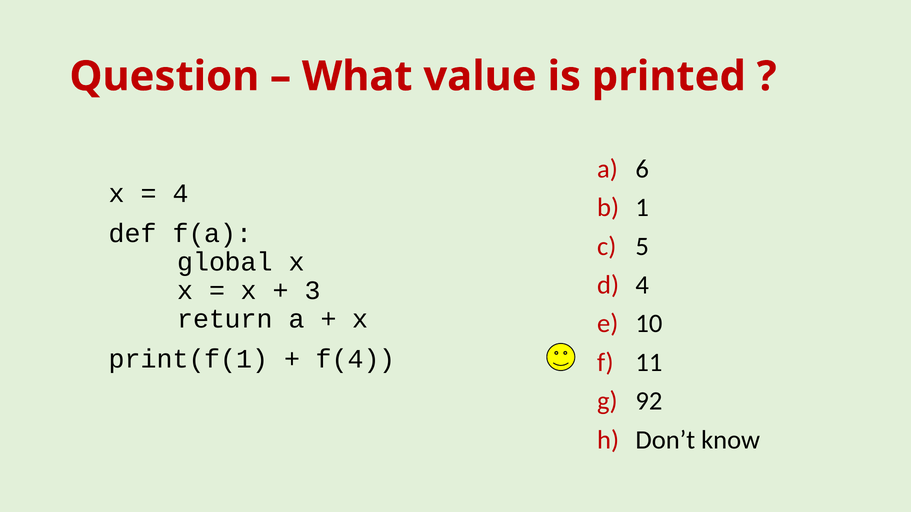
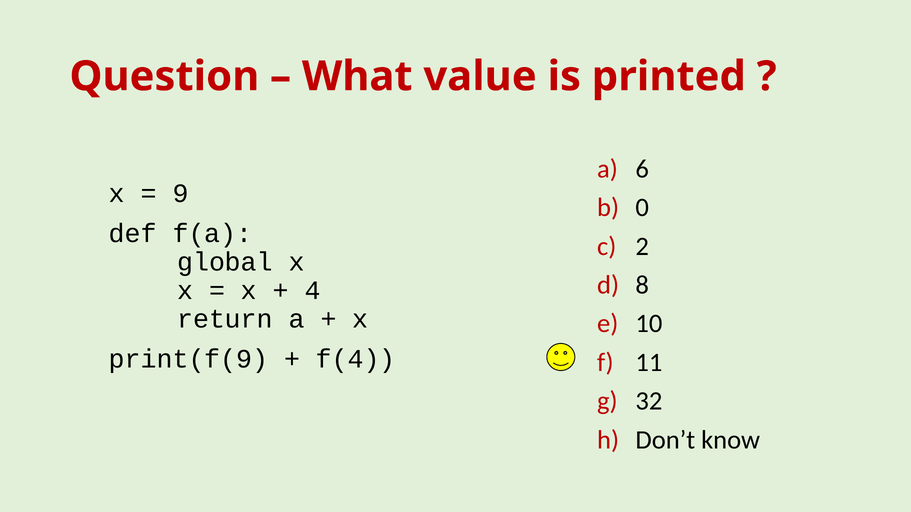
4: 4 -> 9 (181, 193)
1: 1 -> 0 (642, 208)
5: 5 -> 2 (642, 247)
4: 4 -> 8 (642, 285)
3: 3 -> 4 (313, 291)
print(f(1: print(f(1 -> print(f(9 (189, 359)
92: 92 -> 32 (649, 401)
